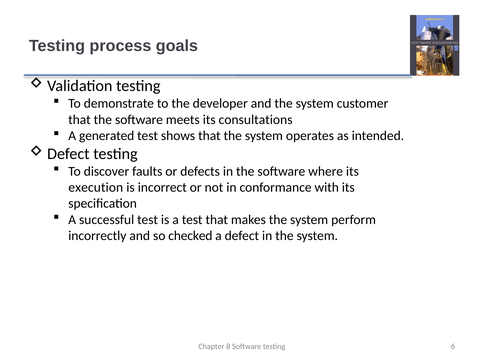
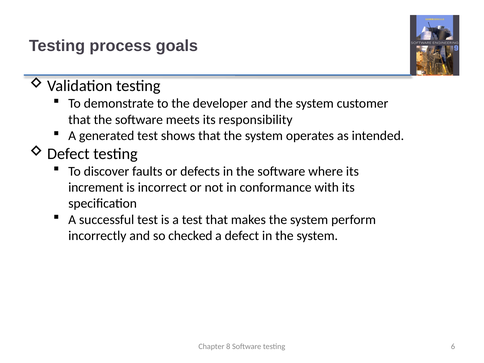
consultations: consultations -> responsibility (256, 120)
execution: execution -> increment (96, 187)
